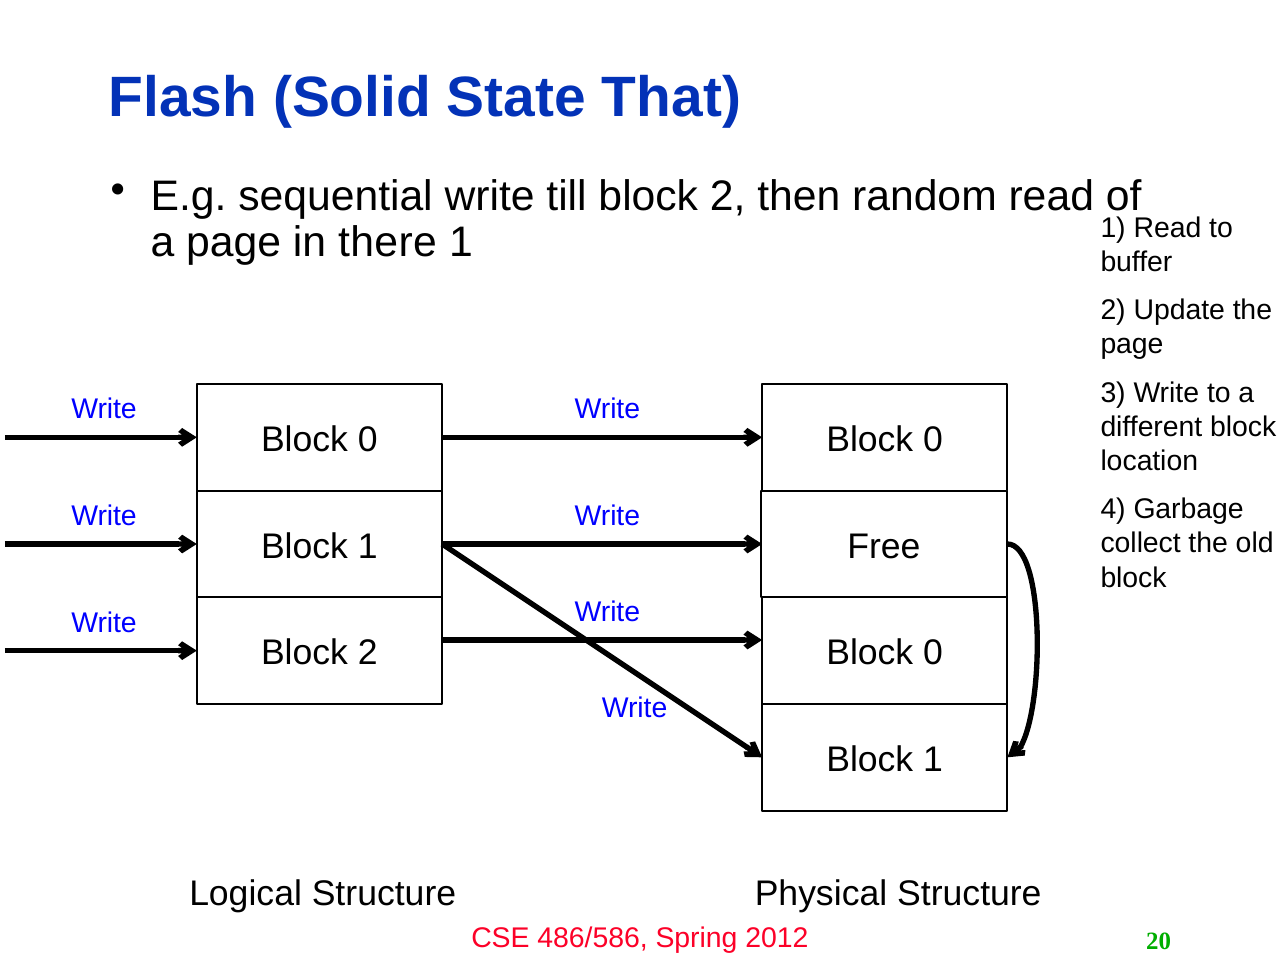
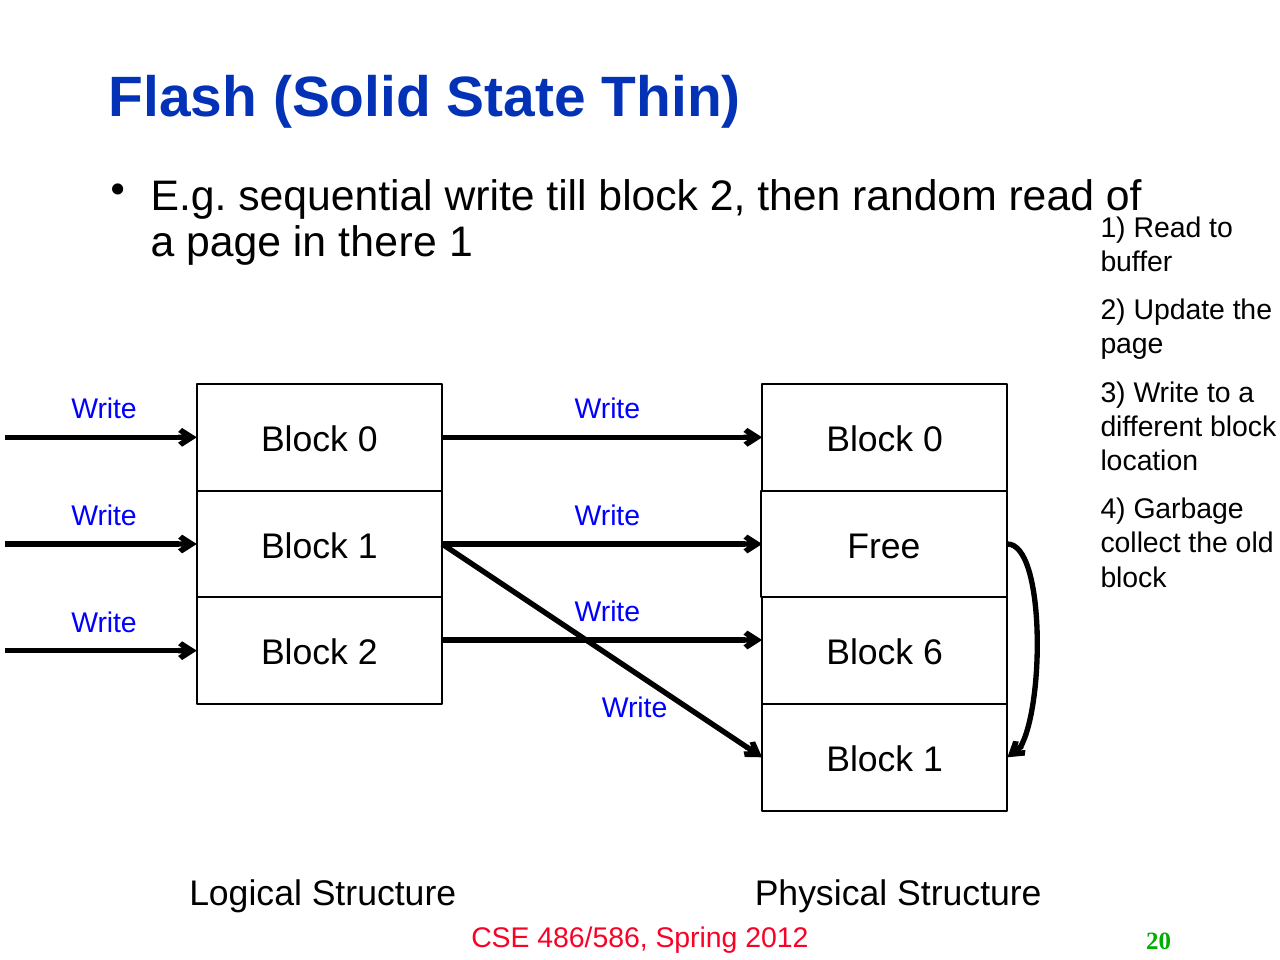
That: That -> Thin (671, 97)
0: 0 -> 6 (933, 653)
